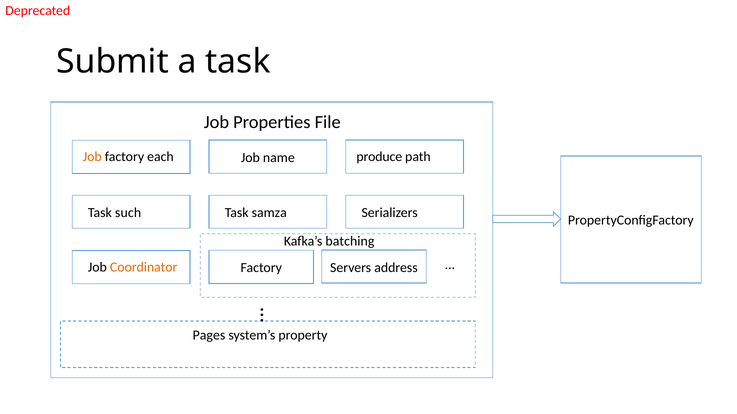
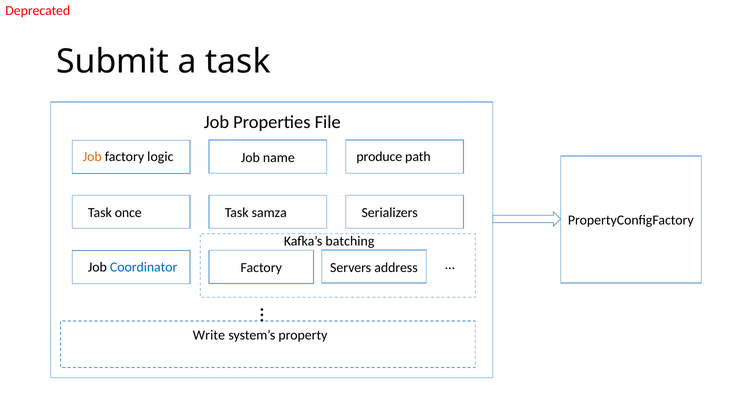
each: each -> logic (160, 157)
such: such -> once (128, 213)
Coordinator colour: orange -> blue (144, 268)
Pages: Pages -> Write (209, 336)
